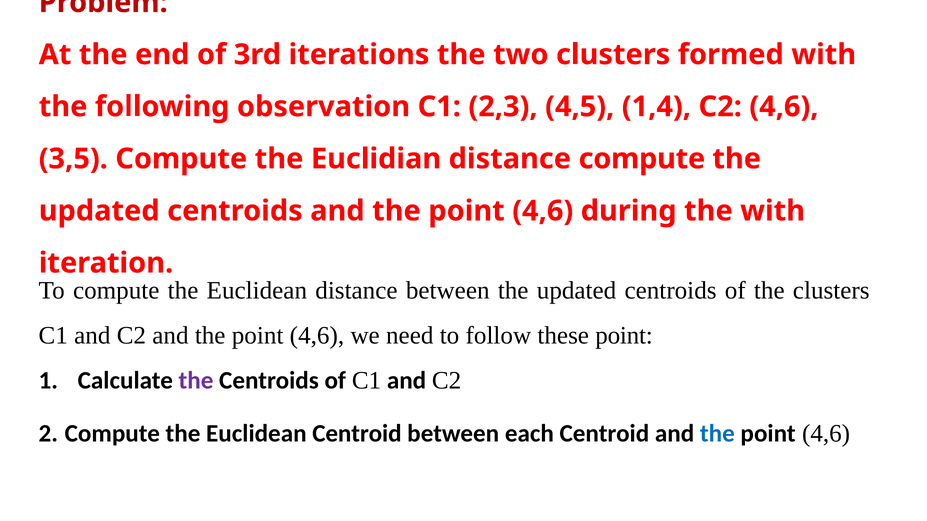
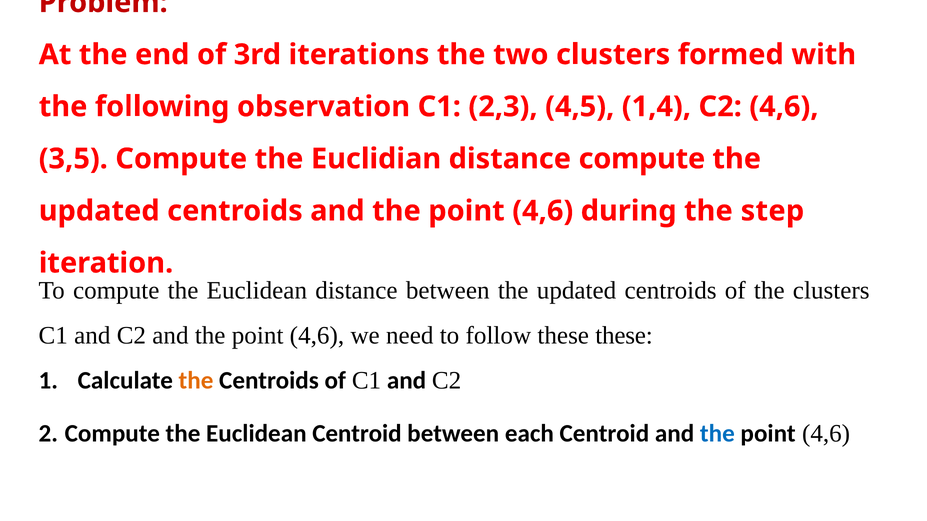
the with: with -> step (772, 211)
these point: point -> these (624, 336)
the colour: purple -> orange (196, 381)
